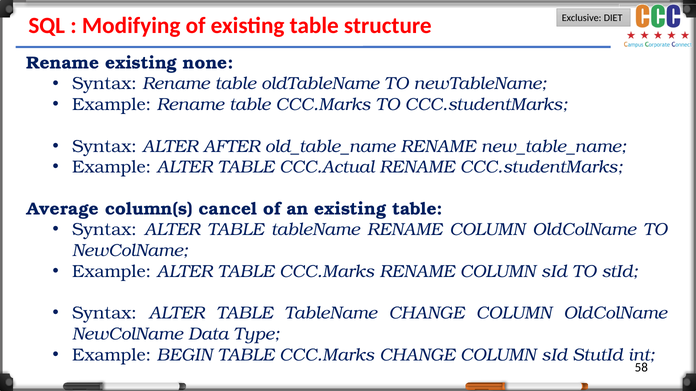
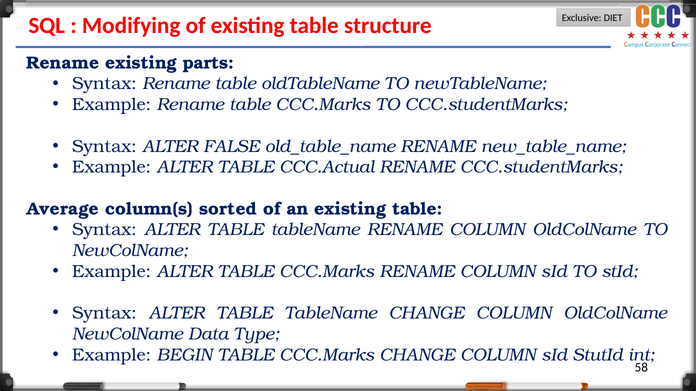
none: none -> parts (208, 63)
AFTER: AFTER -> FALSE (232, 146)
cancel: cancel -> sorted (228, 209)
